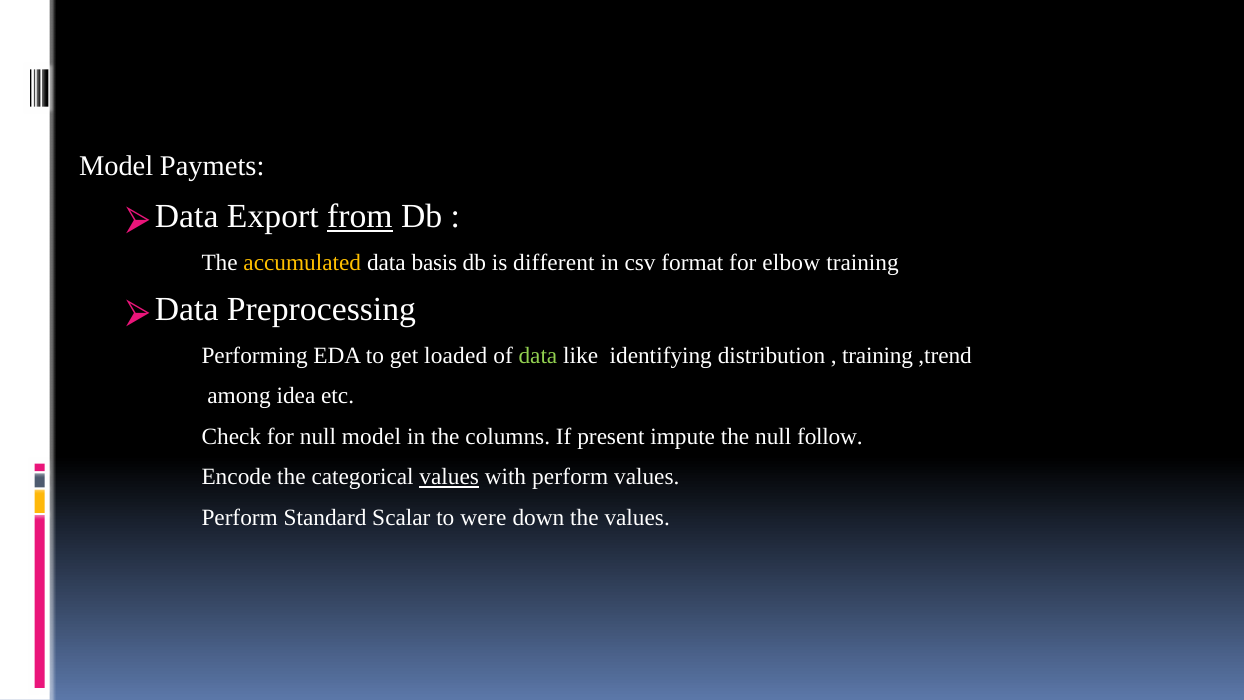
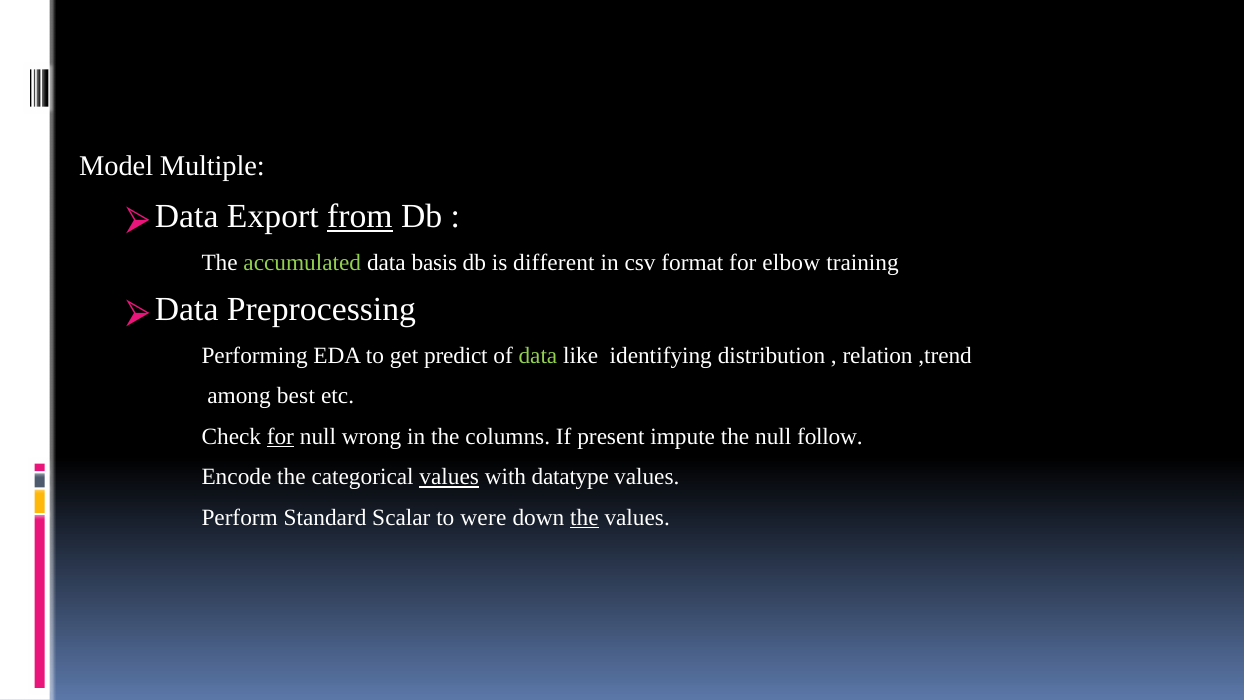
Paymets: Paymets -> Multiple (212, 166)
accumulated colour: yellow -> light green (302, 262)
loaded: loaded -> predict (456, 356)
training: training -> relation (878, 356)
idea: idea -> best (296, 396)
for underline: none -> present (280, 436)
null model: model -> wrong (372, 436)
perform: perform -> datatype (570, 477)
the underline: none -> present (584, 517)
